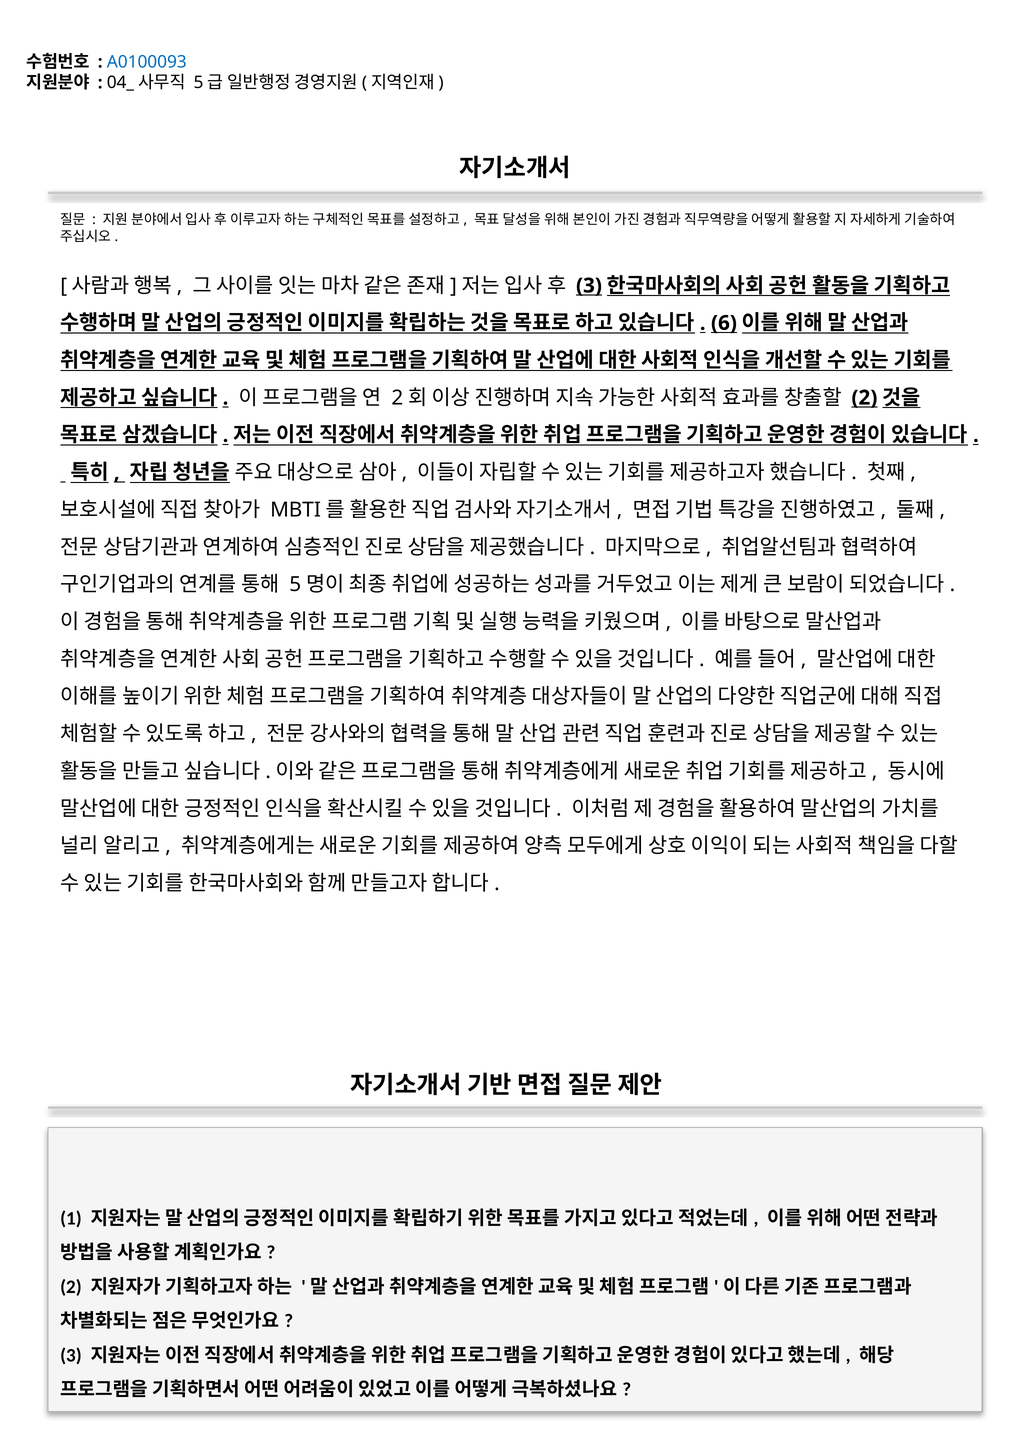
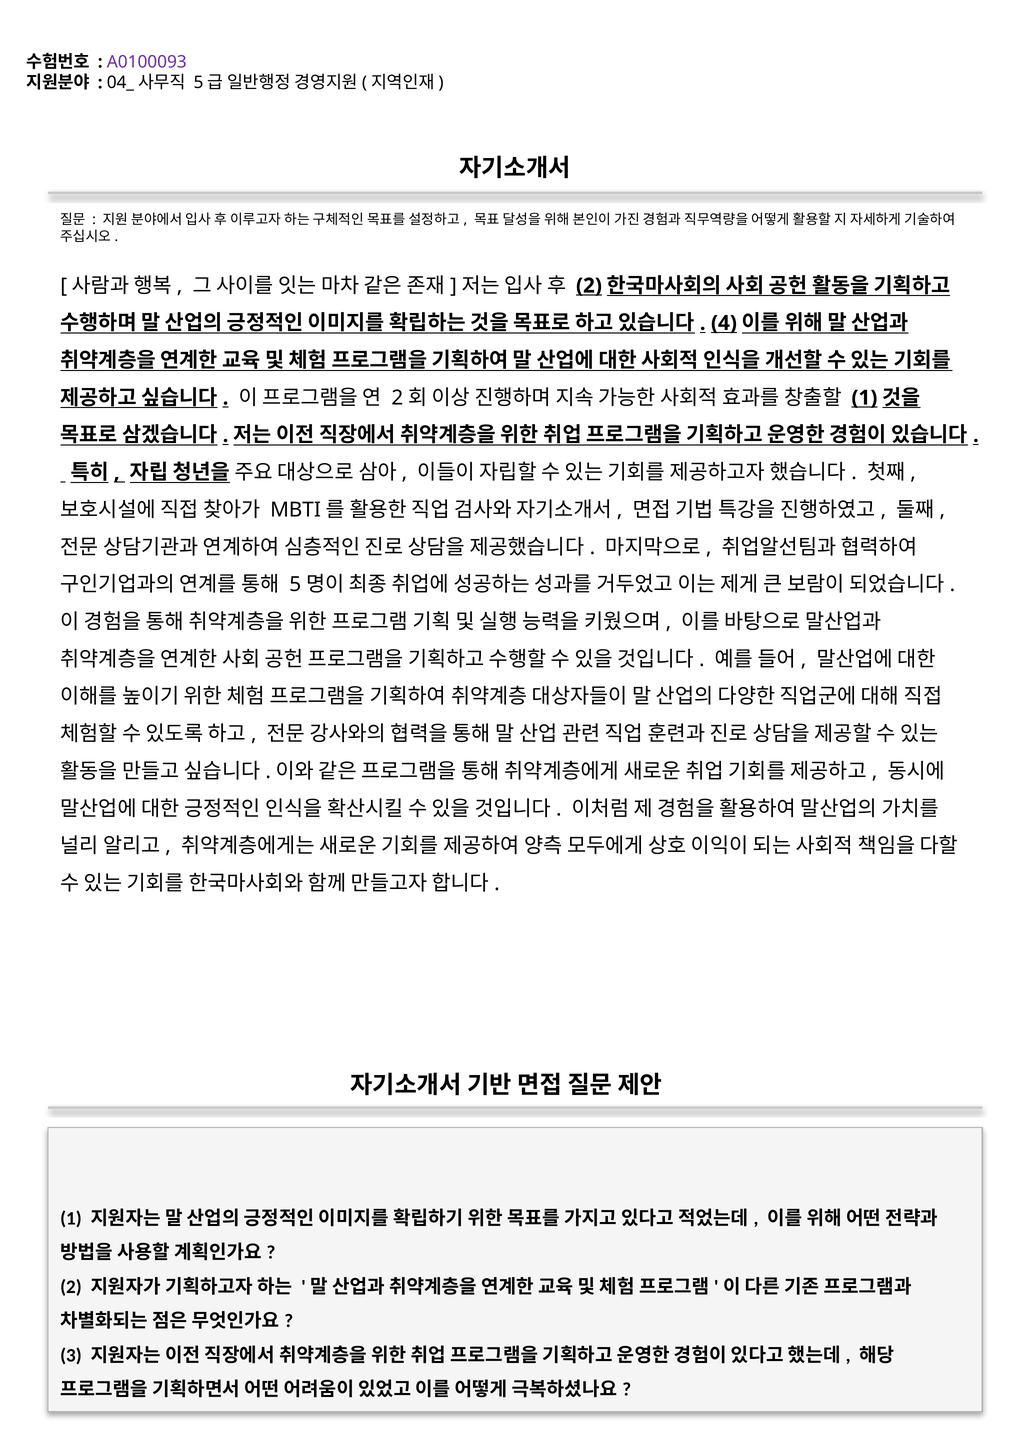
A0100093 colour: blue -> purple (147, 62)
3: 3 -> 2 (589, 286)
6: 6 -> 4 (724, 323)
2: 2 -> 1 (864, 398)
